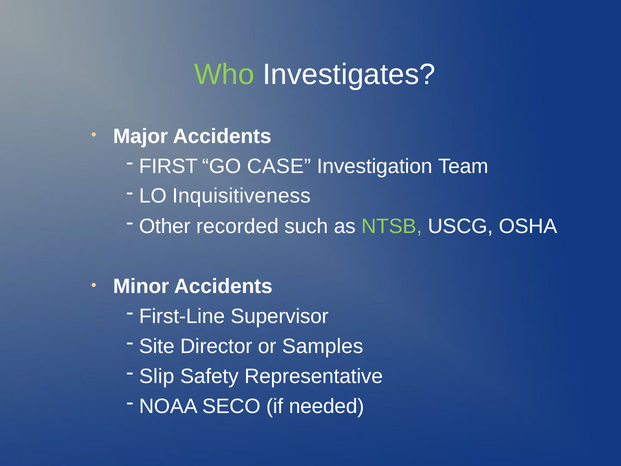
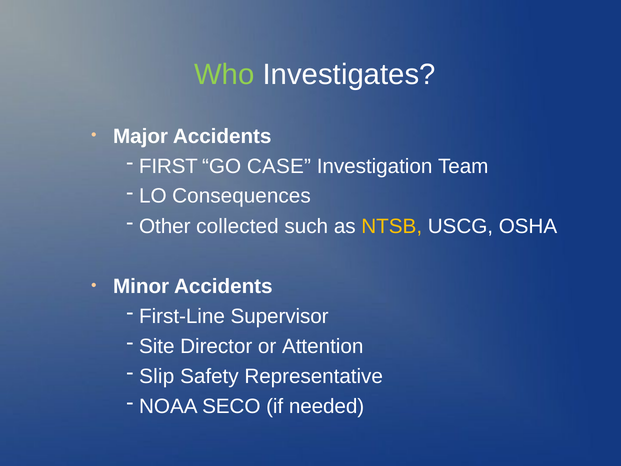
Inquisitiveness: Inquisitiveness -> Consequences (241, 196)
recorded: recorded -> collected (237, 226)
NTSB colour: light green -> yellow (392, 226)
Samples: Samples -> Attention (323, 346)
